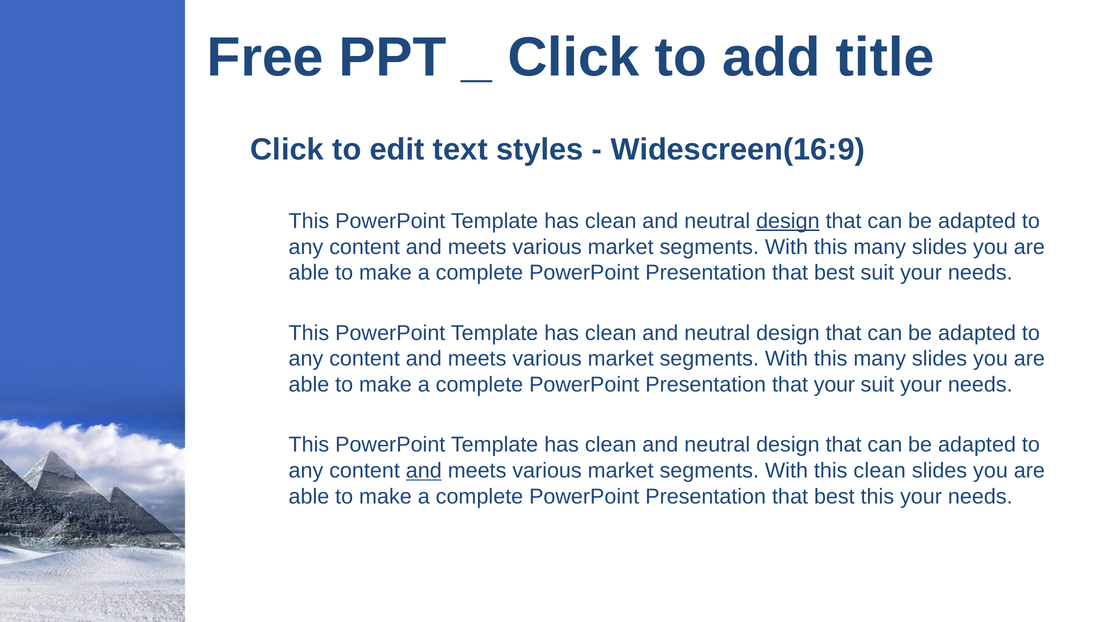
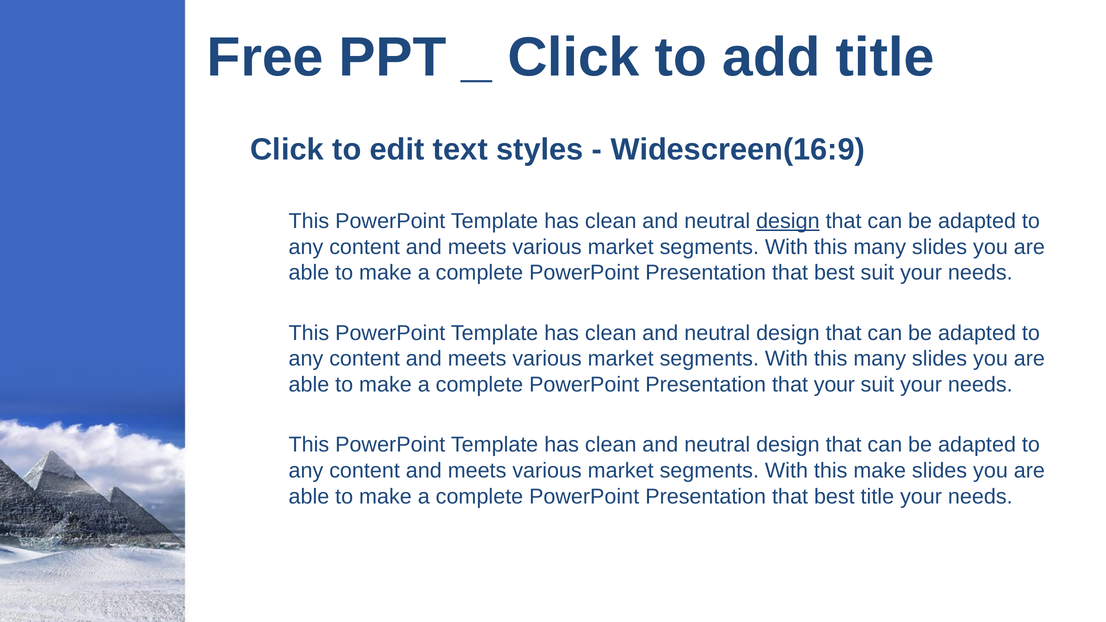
and underline: present -> none (424, 471)
this clean: clean -> make (880, 471)
best this: this -> title (877, 497)
